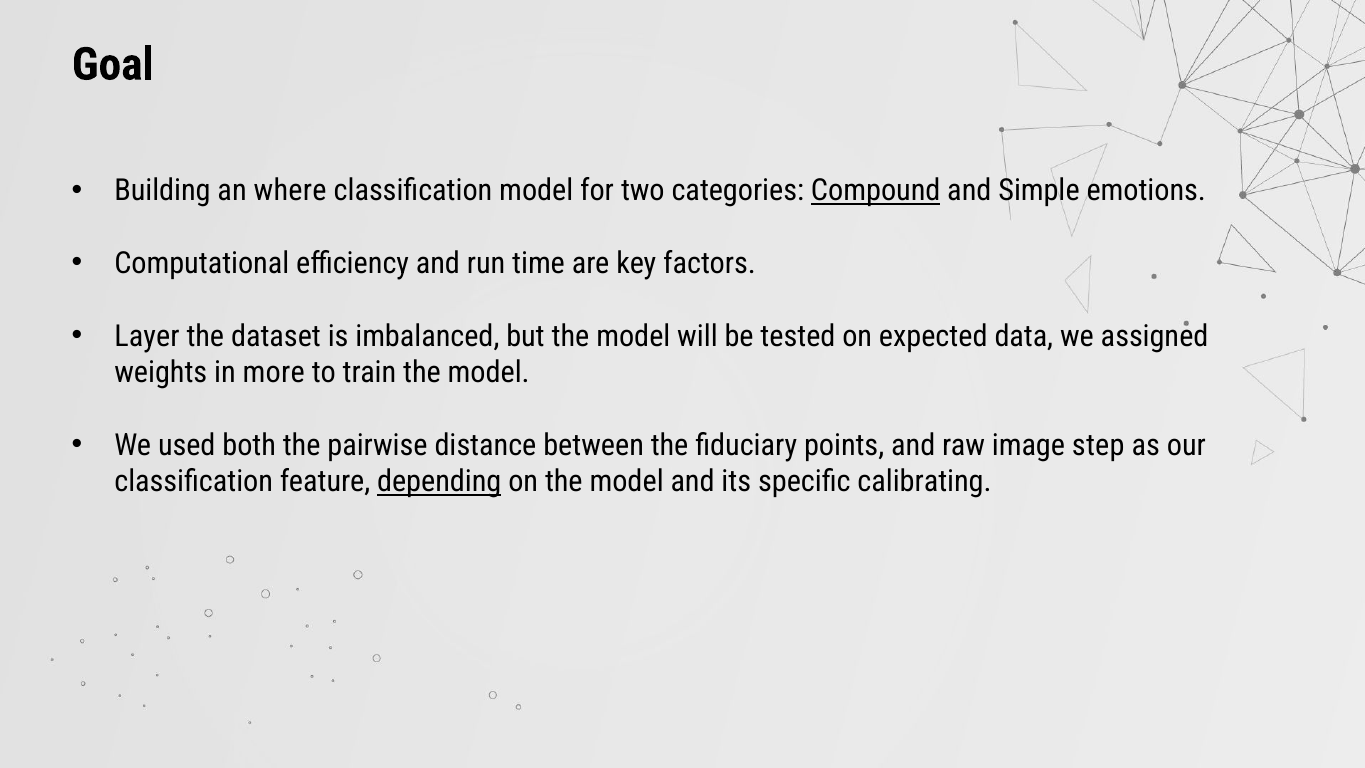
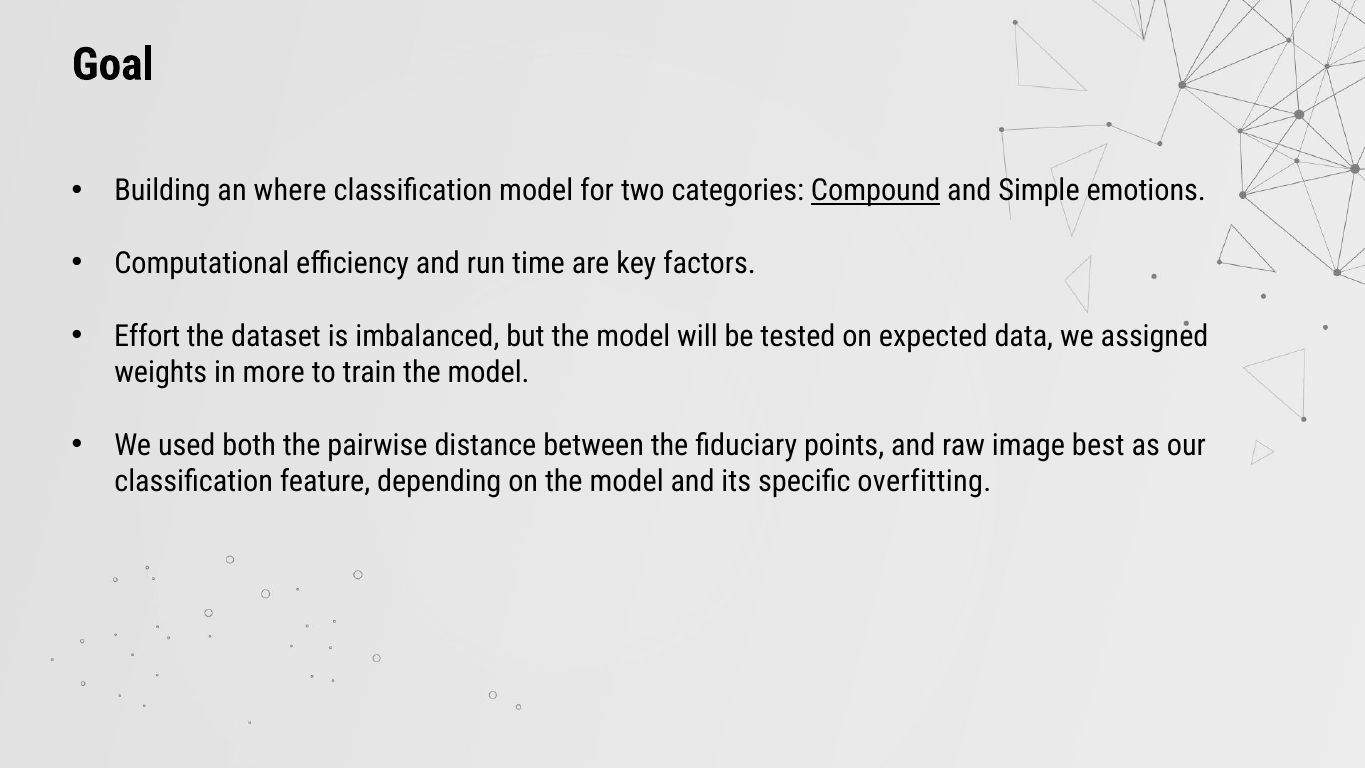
Layer: Layer -> Effort (147, 336)
step: step -> best (1098, 446)
depending underline: present -> none (439, 482)
calibrating: calibrating -> overfitting (924, 482)
